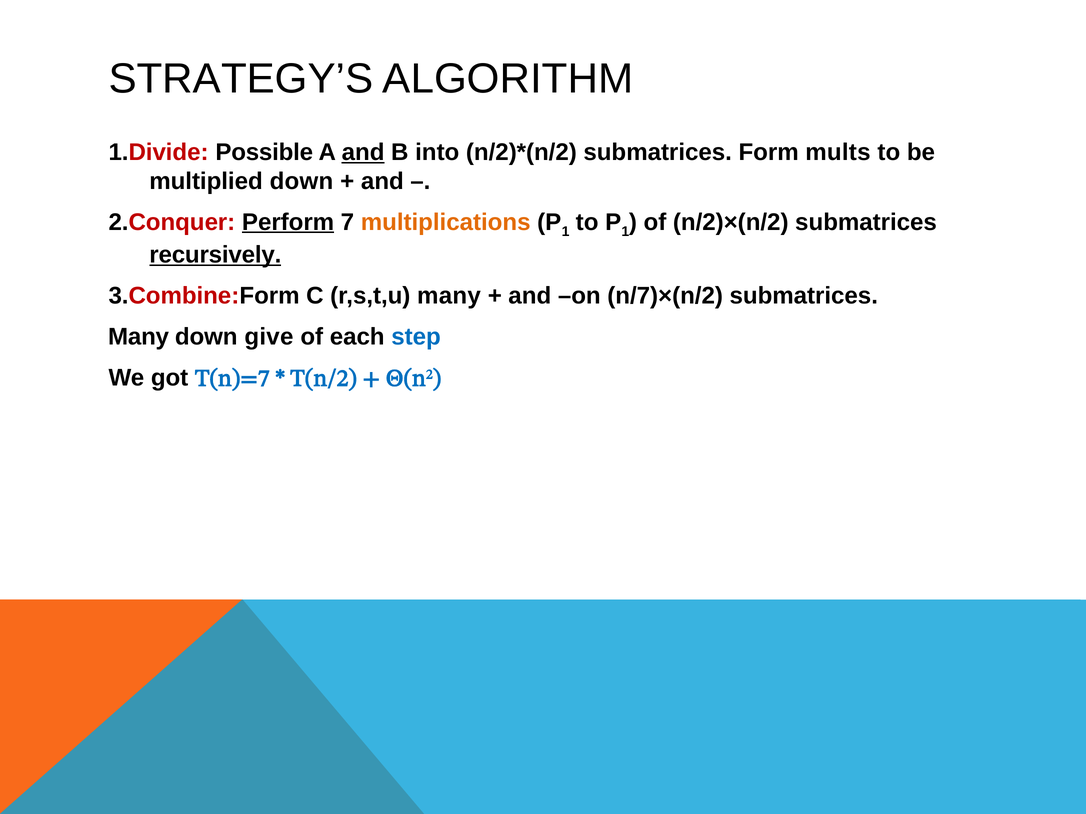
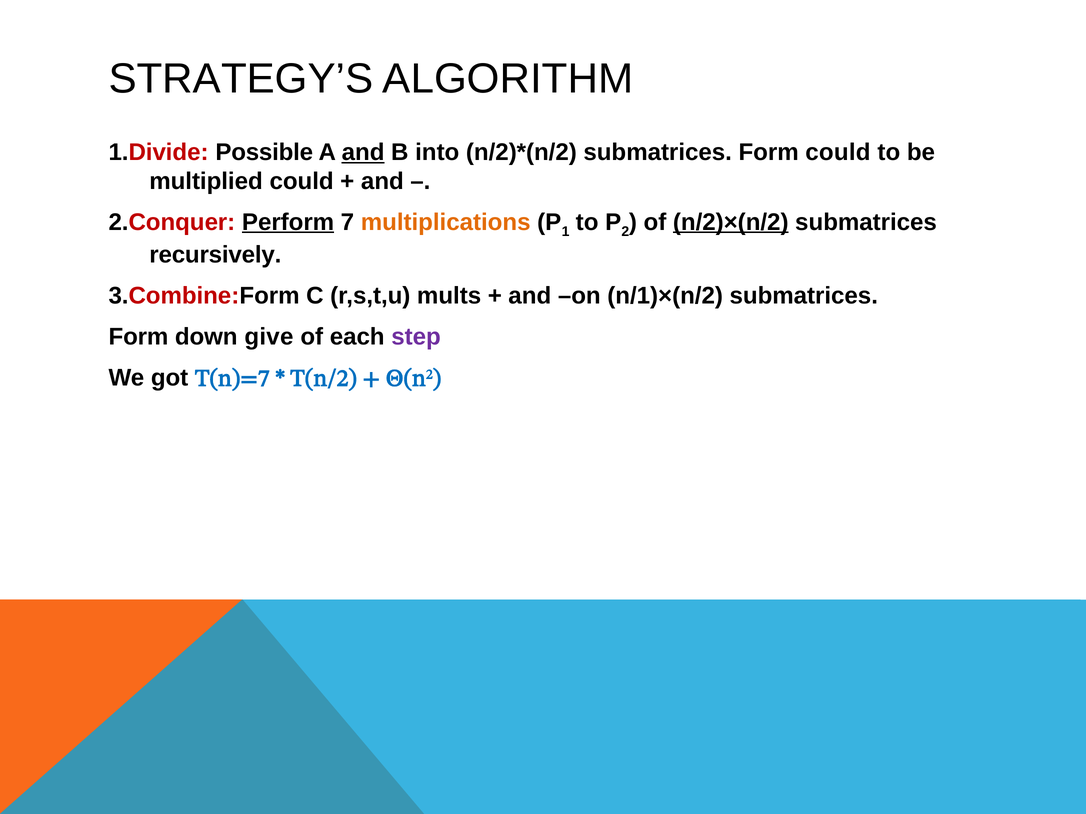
Form mults: mults -> could (838, 152)
multiplied down: down -> could (302, 181)
1: 1 -> 2 (625, 232)
n/2)×(n/2 underline: none -> present (731, 222)
recursively underline: present -> none (215, 255)
r,s,t,u many: many -> mults (449, 296)
n/7)×(n/2: n/7)×(n/2 -> n/1)×(n/2 (665, 296)
Many: Many -> Form (139, 337)
step colour: blue -> purple (416, 337)
